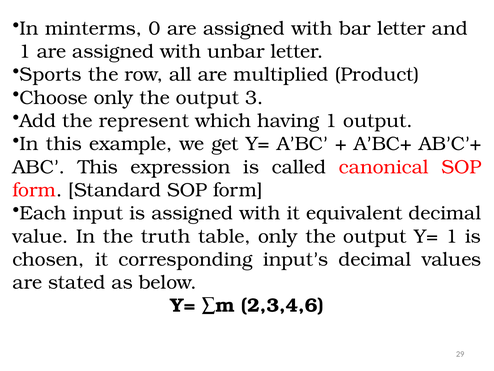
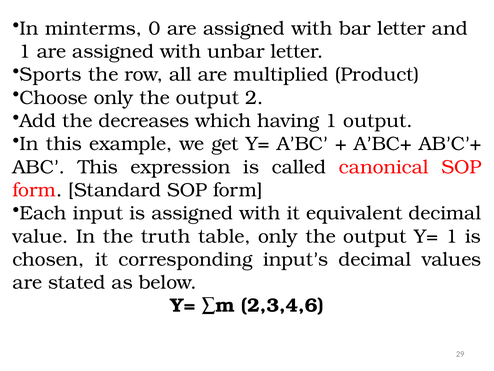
3: 3 -> 2 (254, 98)
represent: represent -> decreases (144, 121)
